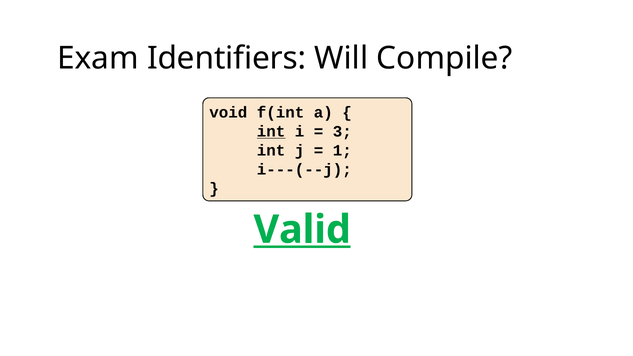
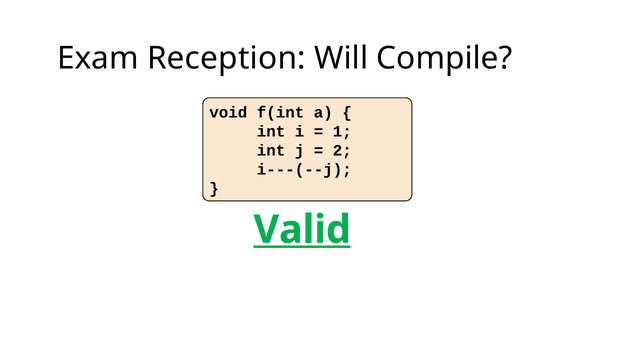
Identifiers: Identifiers -> Reception (226, 58)
int underline: present -> none (271, 131)
3: 3 -> 1 (342, 131)
1: 1 -> 2 (342, 150)
